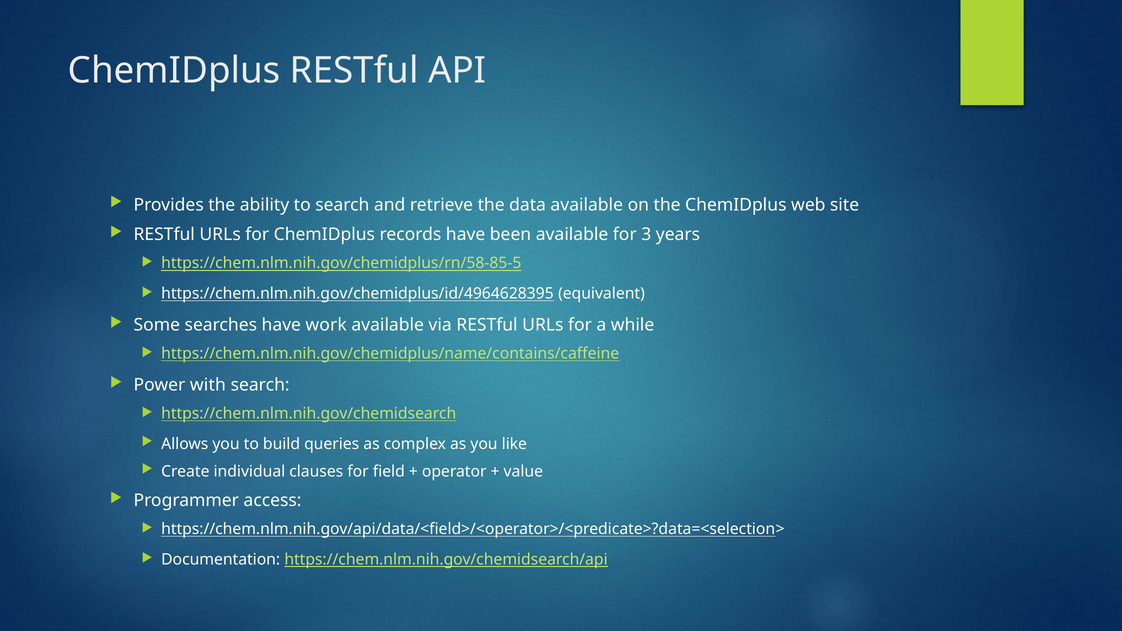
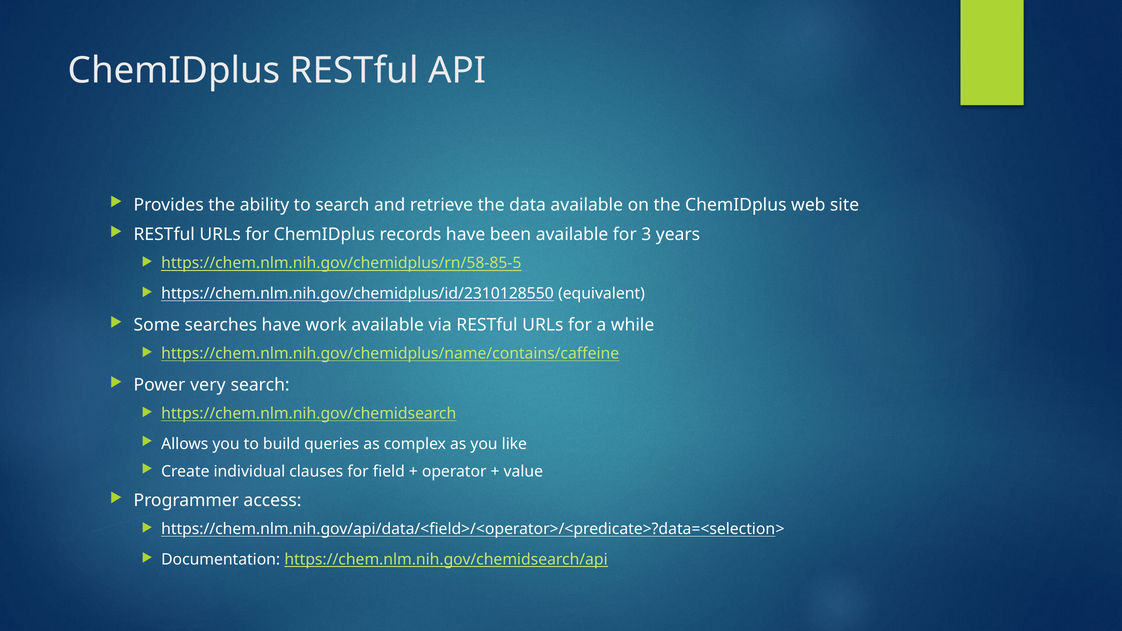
https://chem.nlm.nih.gov/chemidplus/id/4964628395: https://chem.nlm.nih.gov/chemidplus/id/4964628395 -> https://chem.nlm.nih.gov/chemidplus/id/2310128550 (357, 294)
with: with -> very (208, 385)
